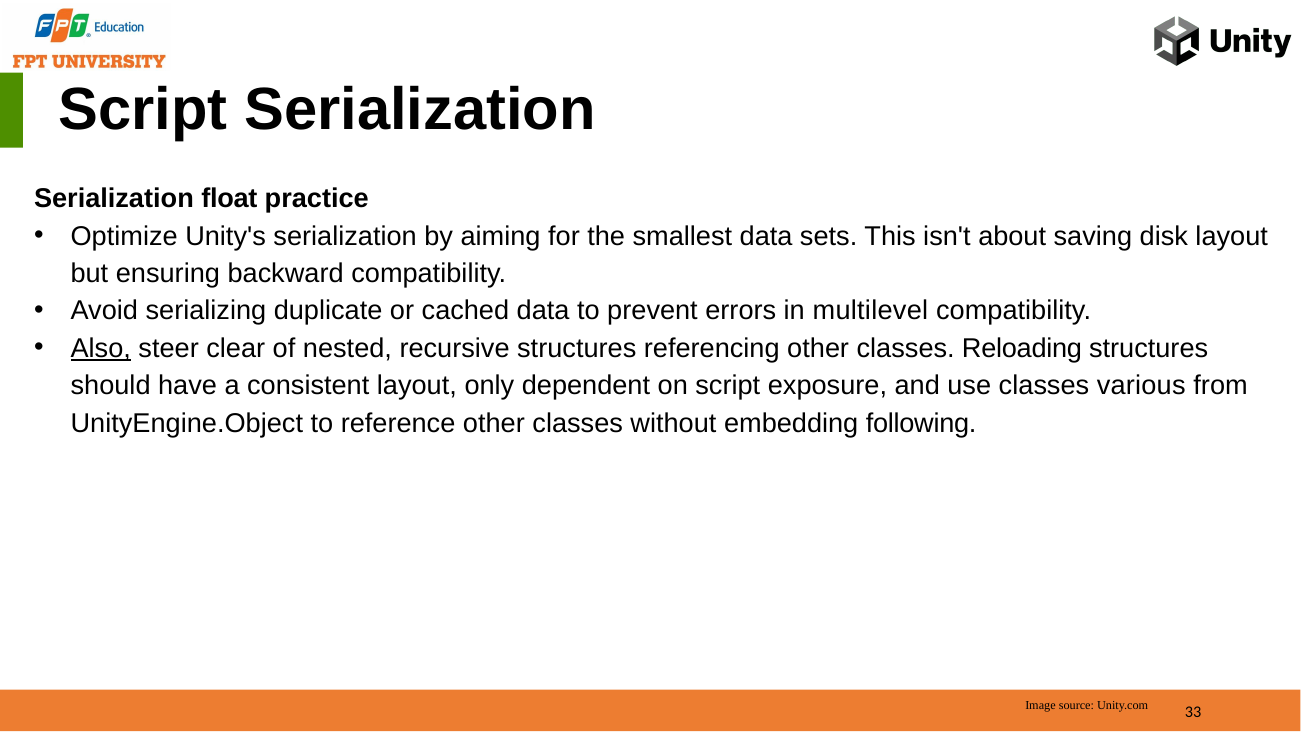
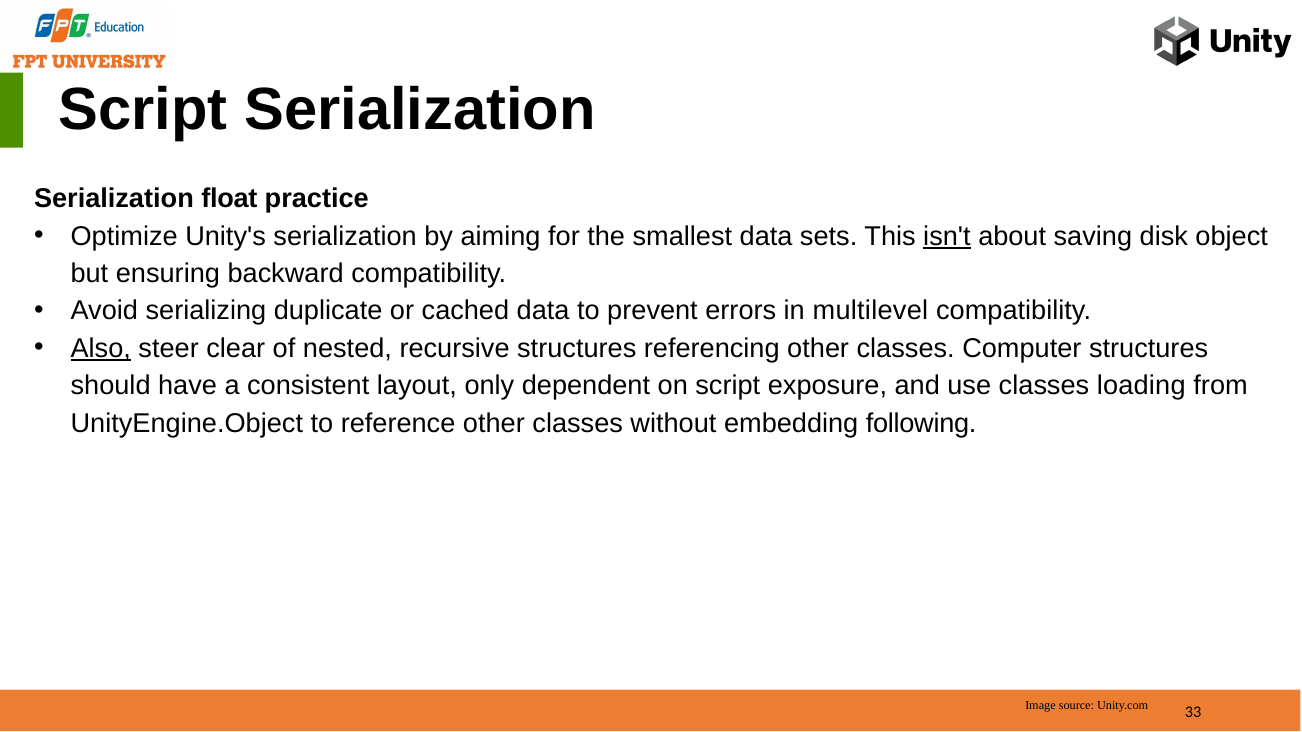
isn't underline: none -> present (947, 236)
disk layout: layout -> object (1232, 236)
Reloading: Reloading -> Computer (1022, 349)
various: various -> loading (1141, 386)
